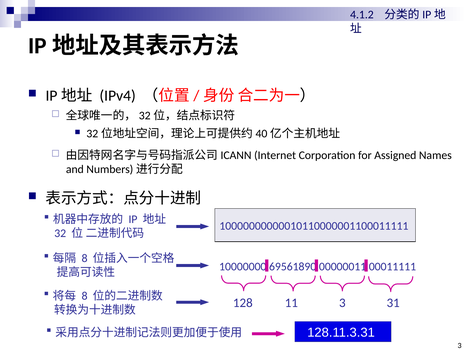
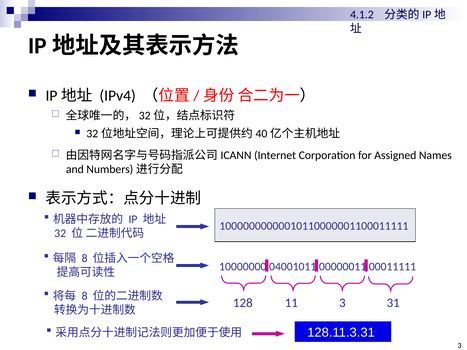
69561890: 69561890 -> 04001011 (293, 267)
